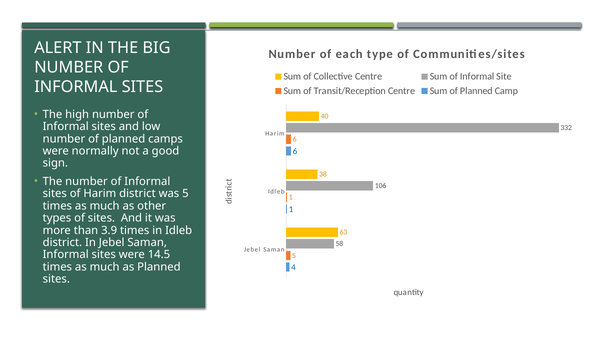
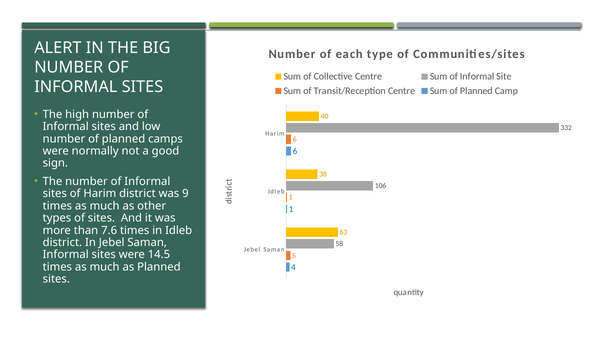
was 5: 5 -> 9 (185, 194)
3.9: 3.9 -> 7.6 (109, 230)
